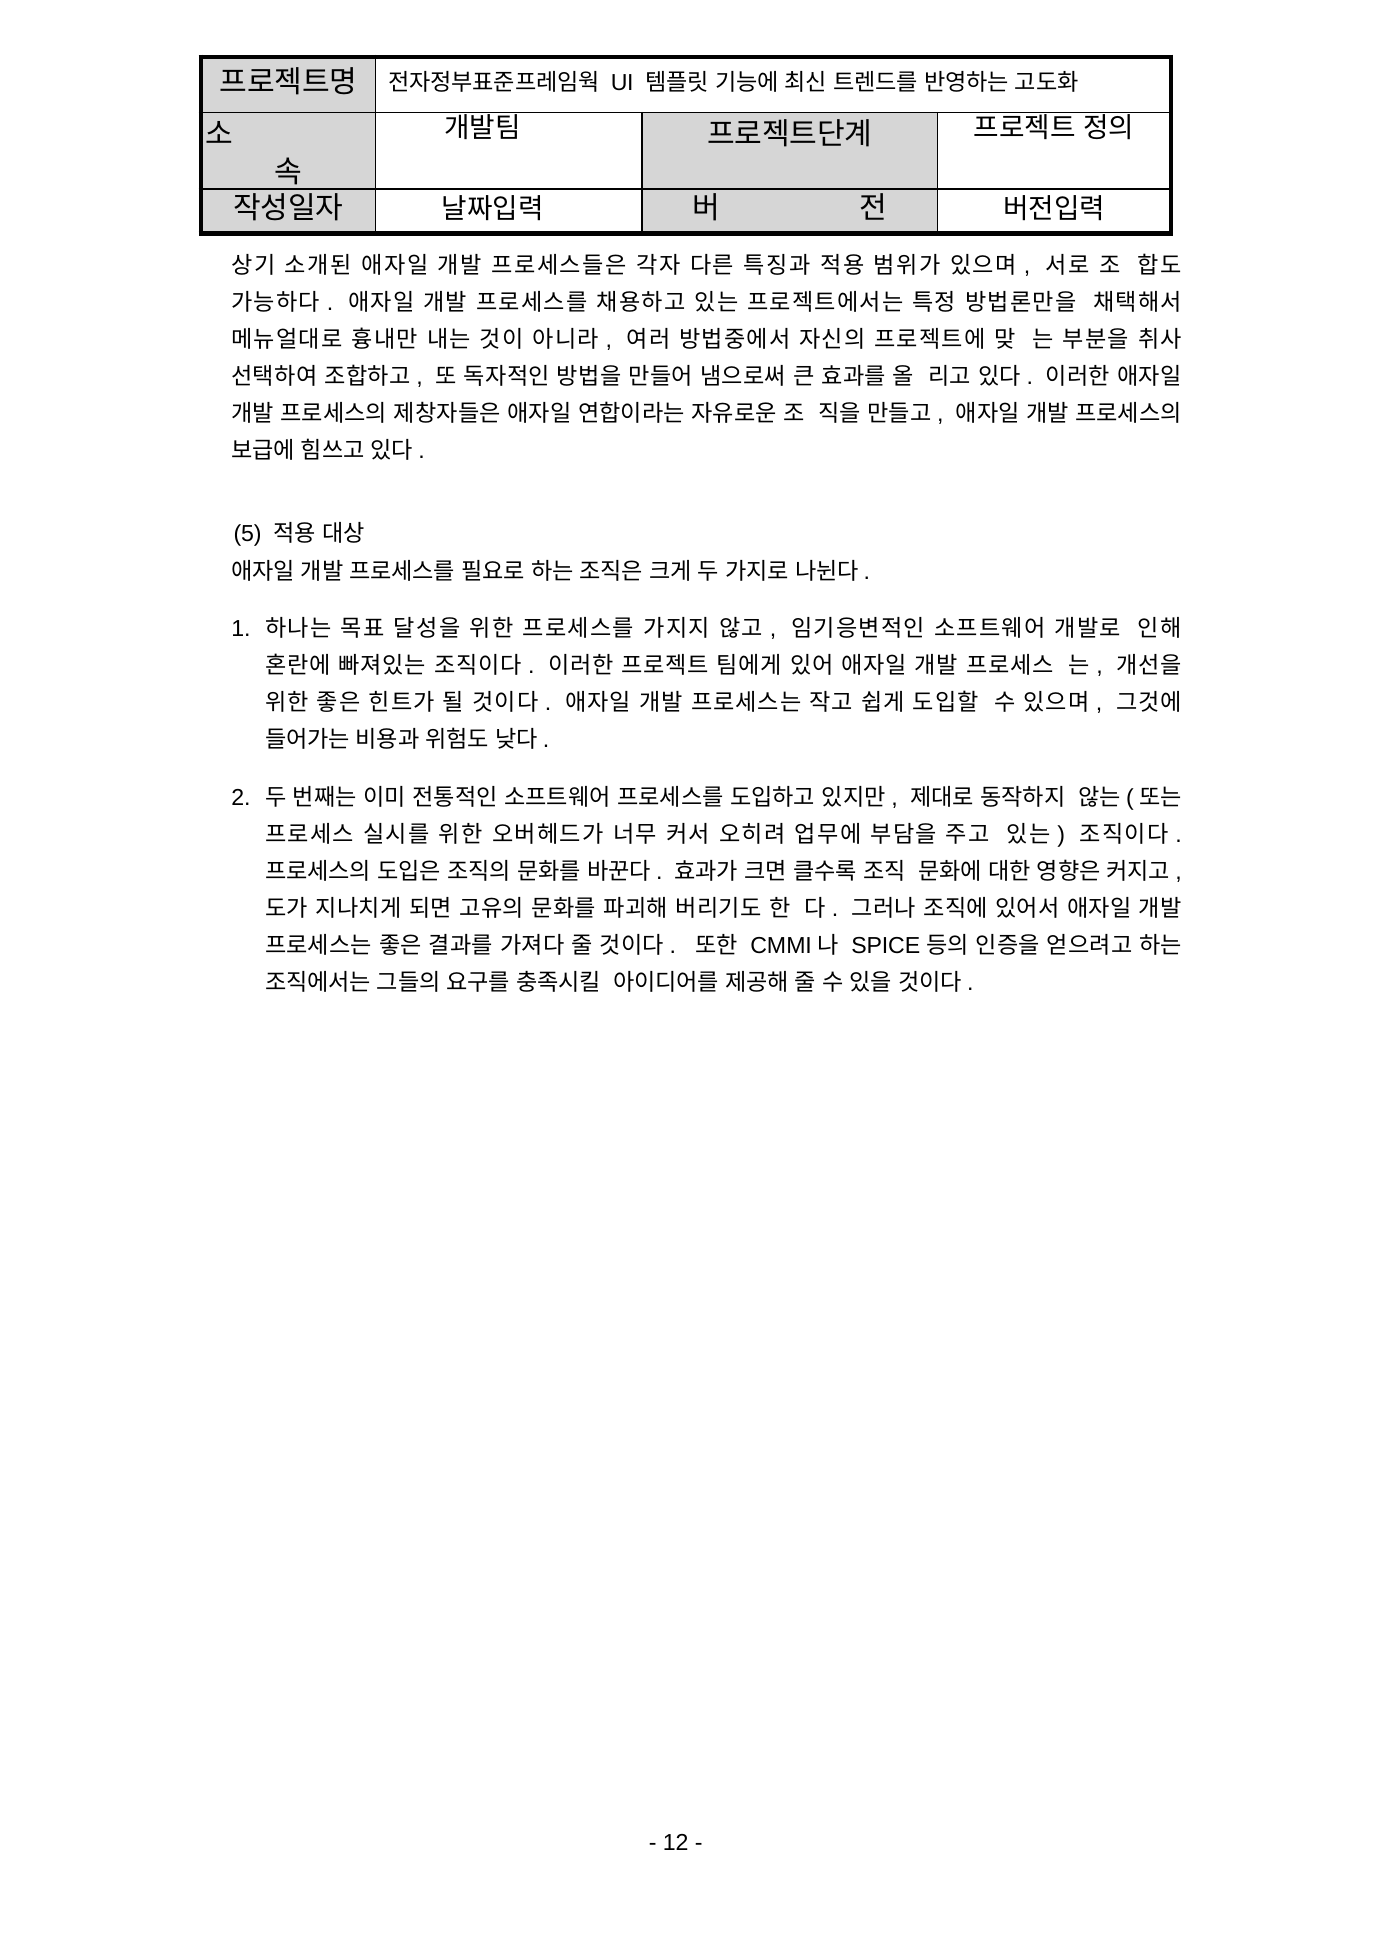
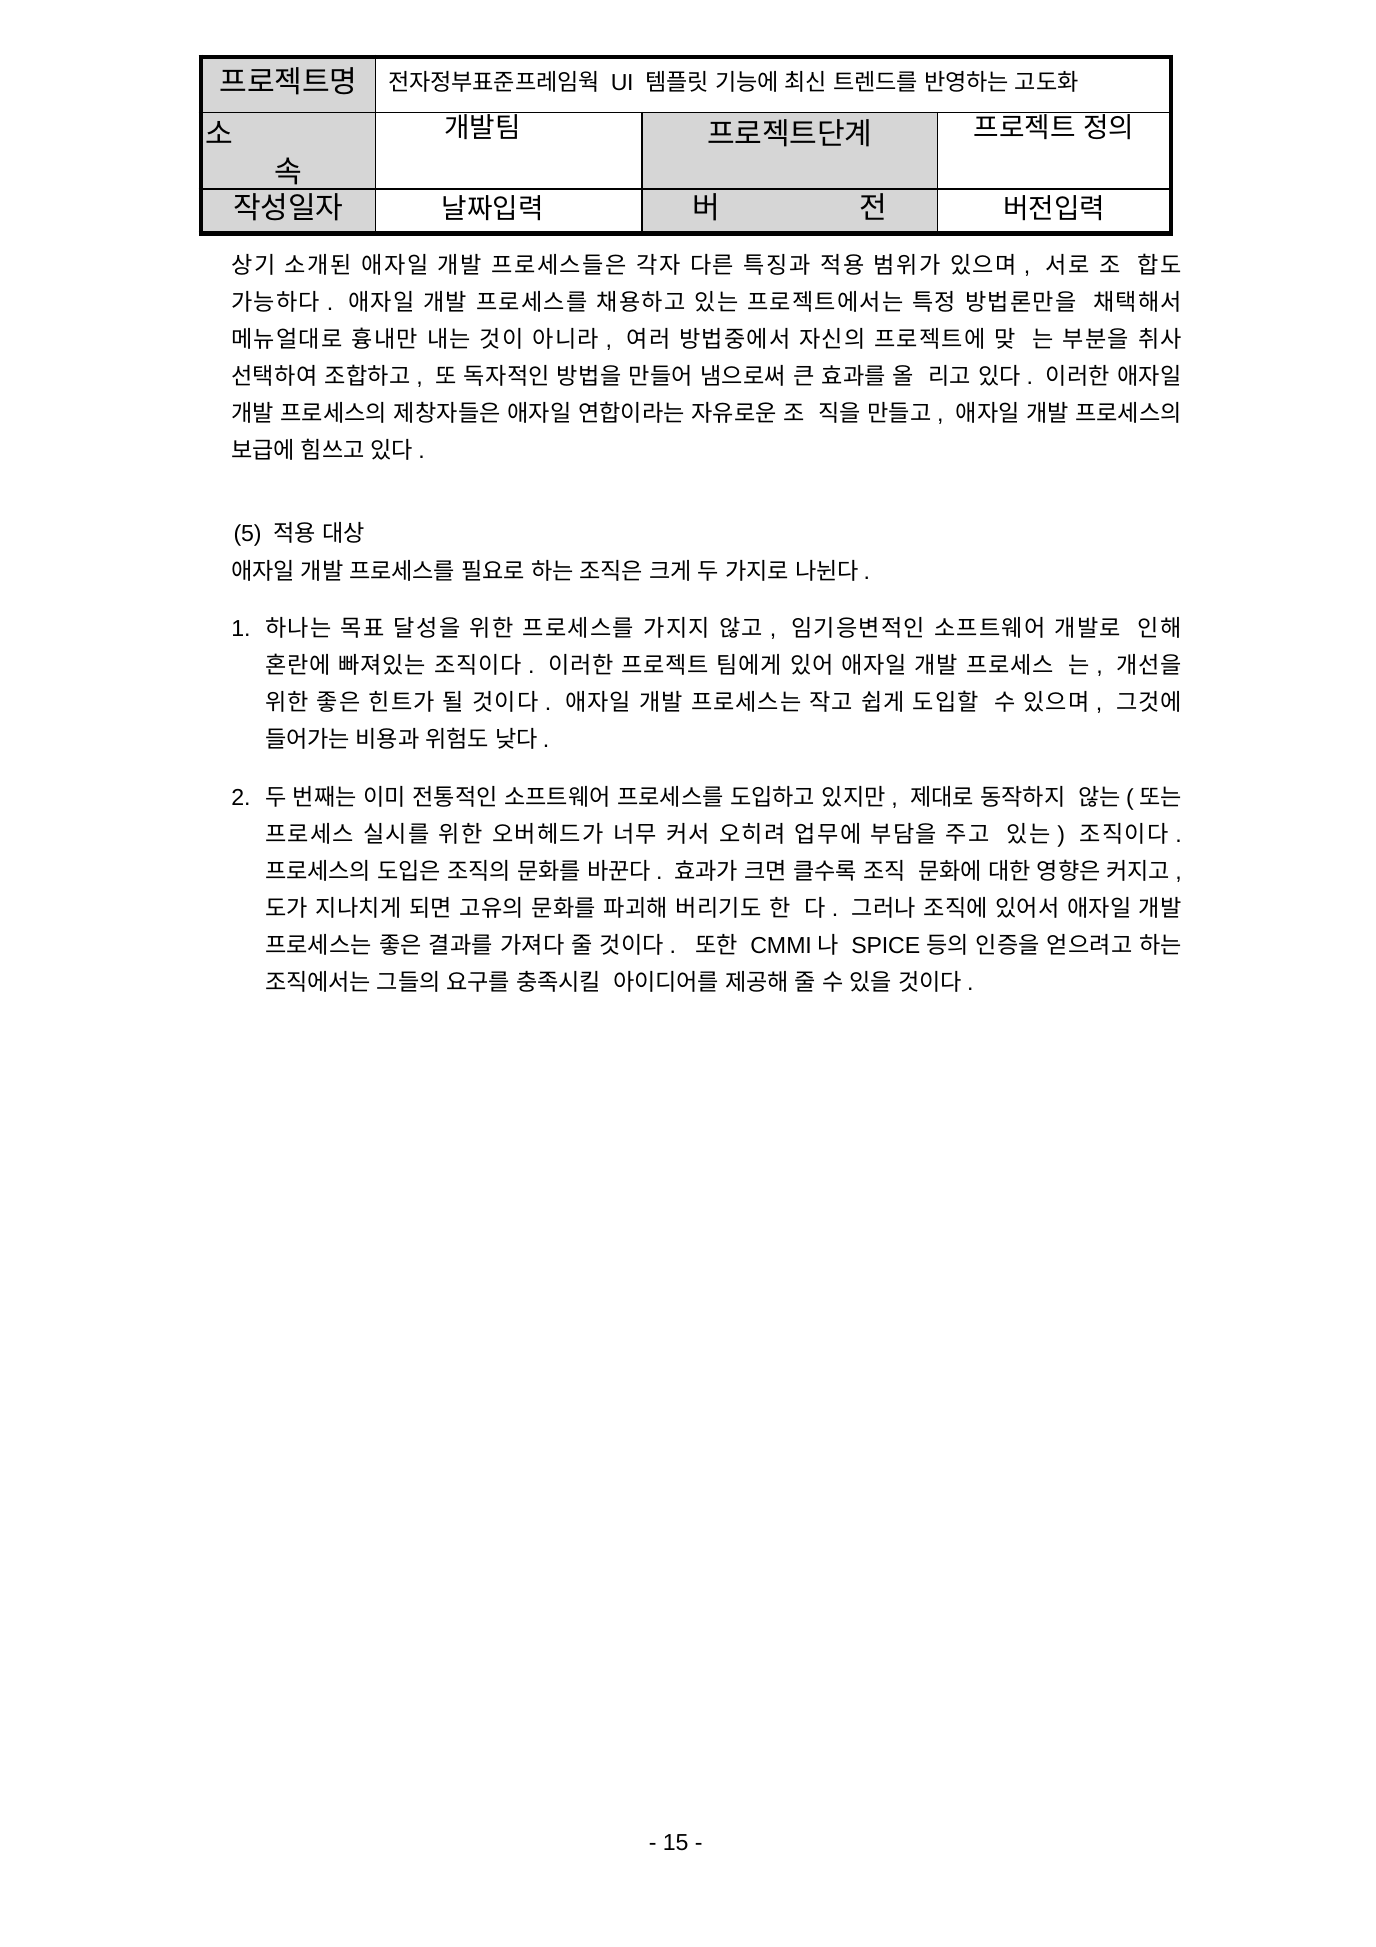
12: 12 -> 15 (676, 1843)
